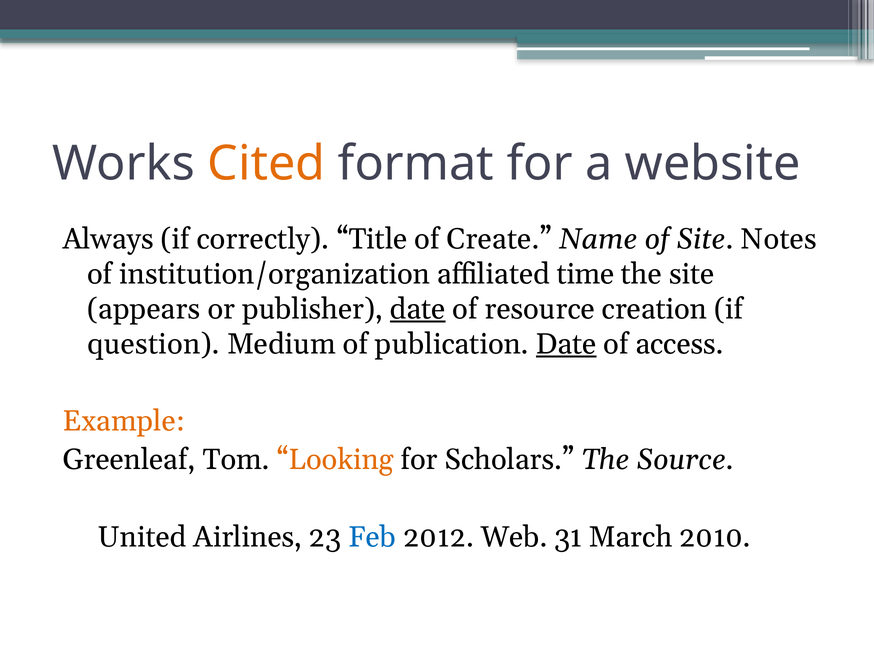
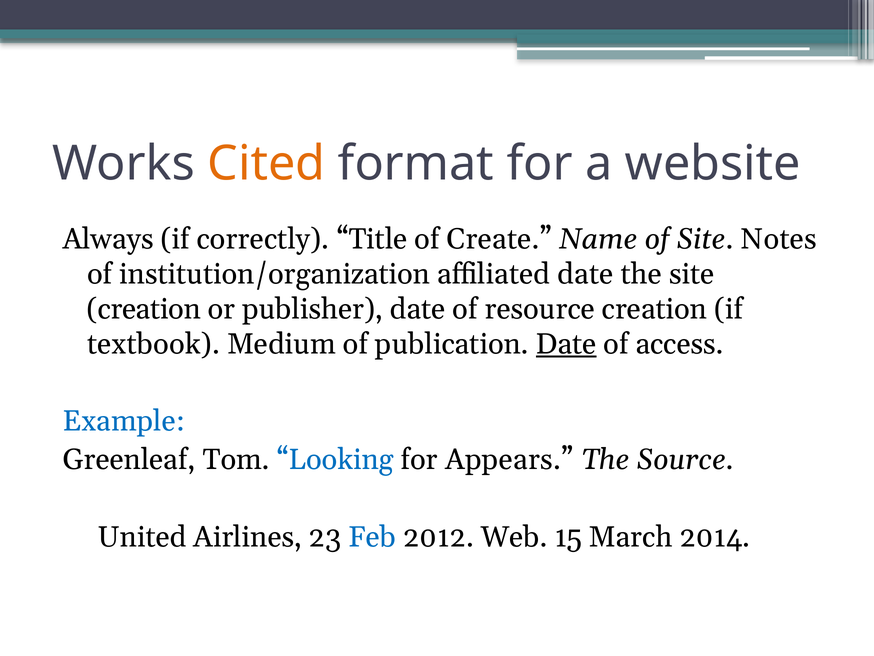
affiliated time: time -> date (585, 274)
appears: appears -> creation (144, 309)
date underline: present -> none (418, 309)
question: question -> textbook (154, 344)
Example colour: orange -> blue (124, 421)
Looking colour: orange -> blue (335, 460)
Scholars: Scholars -> Appears (509, 460)
31: 31 -> 15 (568, 537)
2010: 2010 -> 2014 (715, 537)
